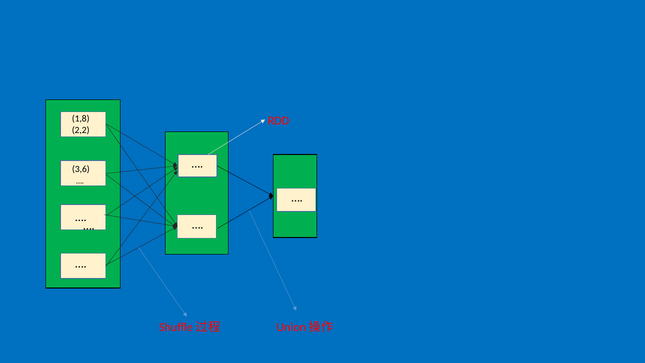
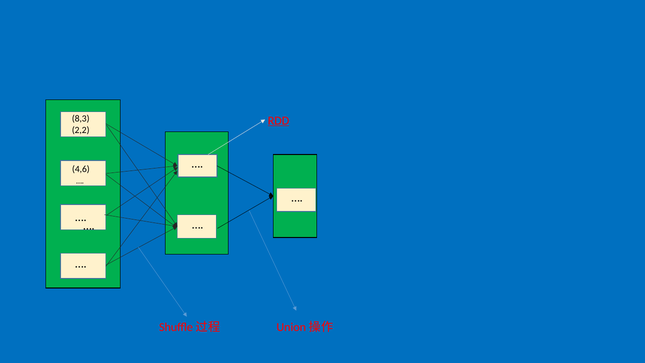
1,8: 1,8 -> 8,3 (81, 119)
RDD underline: none -> present (279, 121)
3,6: 3,6 -> 4,6 (81, 169)
